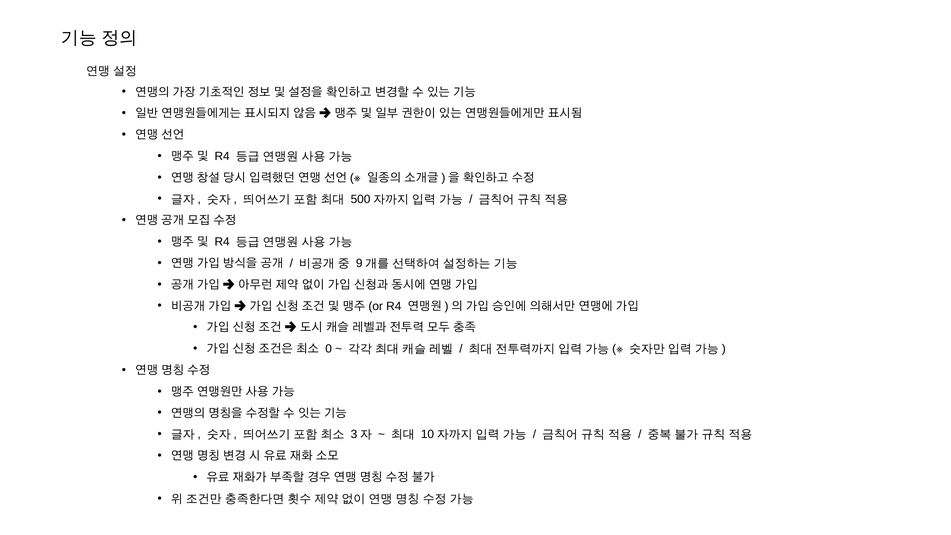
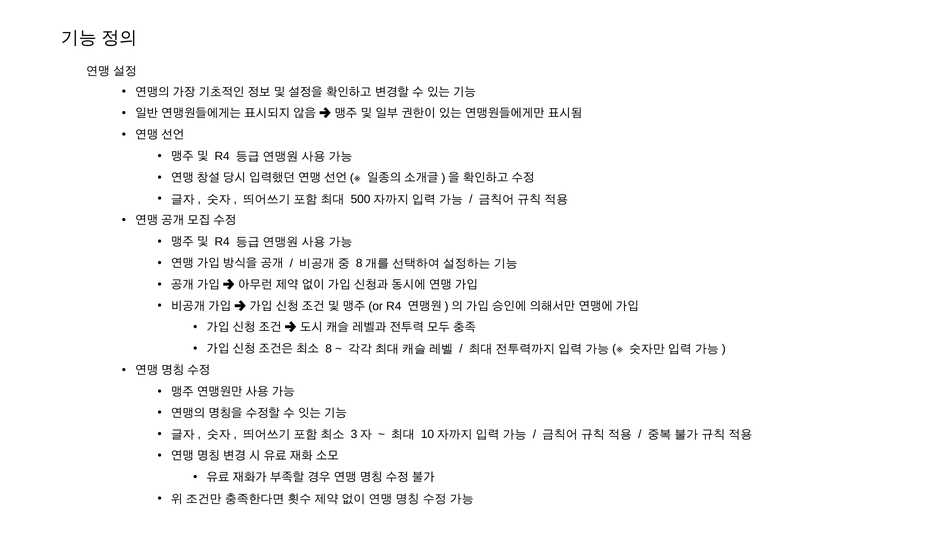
9: 9 -> 8 (359, 263)
0: 0 -> 8 (329, 349)
